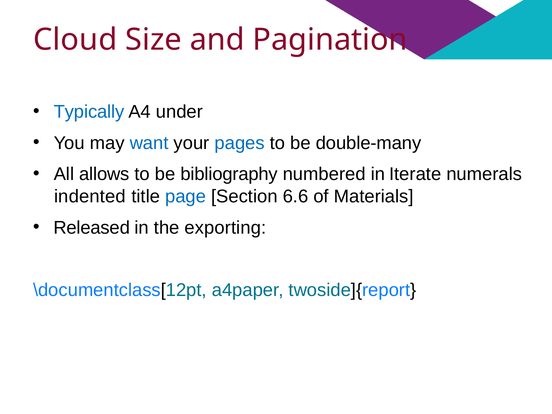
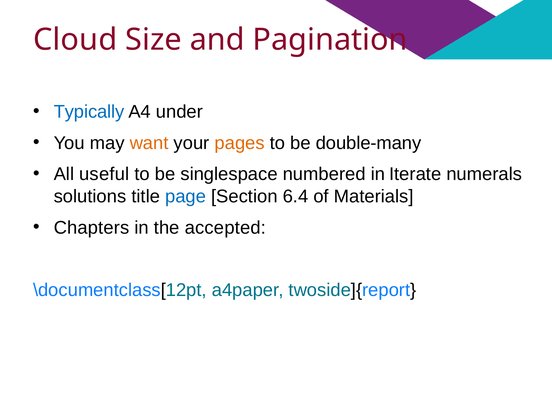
want colour: blue -> orange (149, 143)
pages colour: blue -> orange (240, 143)
allows: allows -> useful (104, 174)
bibliography: bibliography -> singlespace (229, 174)
indented: indented -> solutions (90, 196)
6.6: 6.6 -> 6.4 (295, 196)
Released: Released -> Chapters (92, 228)
exporting: exporting -> accepted (225, 228)
